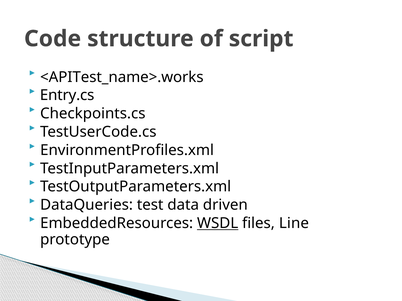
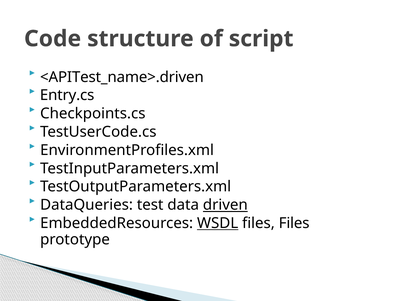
<APITest_name>.works: <APITest_name>.works -> <APITest_name>.driven (122, 77)
driven underline: none -> present (225, 205)
files Line: Line -> Files (294, 224)
